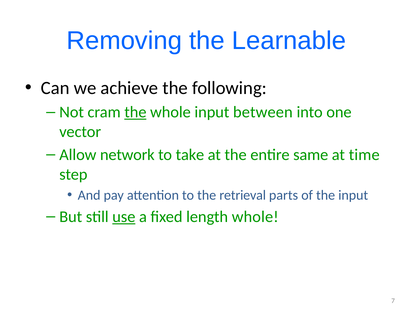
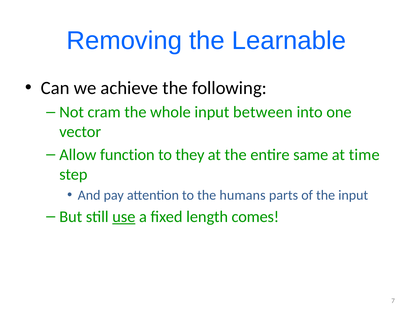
the underline: present -> none (135, 112)
network: network -> function (127, 155)
take: take -> they (190, 155)
retrieval: retrieval -> humans (243, 195)
length whole: whole -> comes (255, 217)
